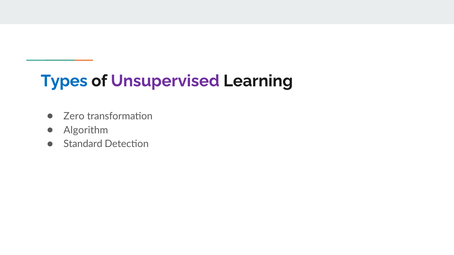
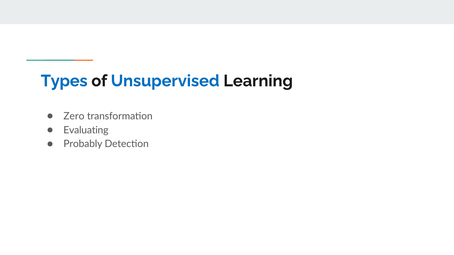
Unsupervised colour: purple -> blue (165, 81)
Algorithm: Algorithm -> Evaluating (86, 130)
Standard: Standard -> Probably (83, 144)
